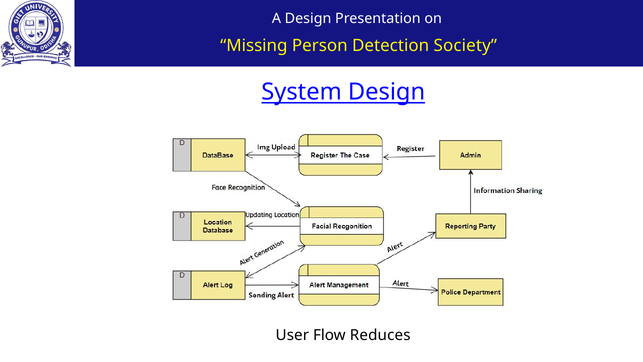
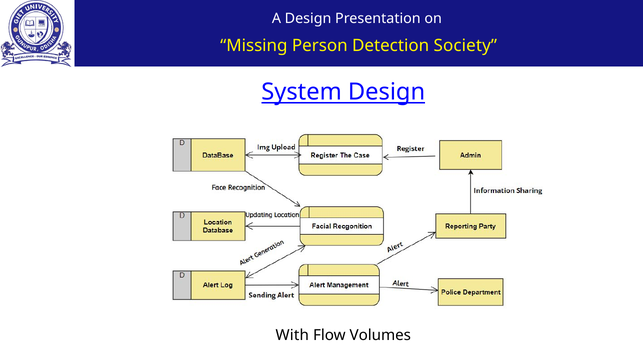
User: User -> With (292, 335)
Reduces: Reduces -> Volumes (380, 335)
